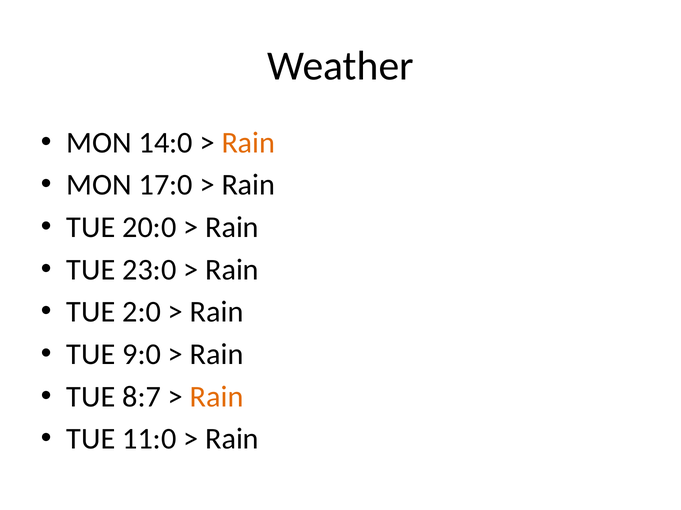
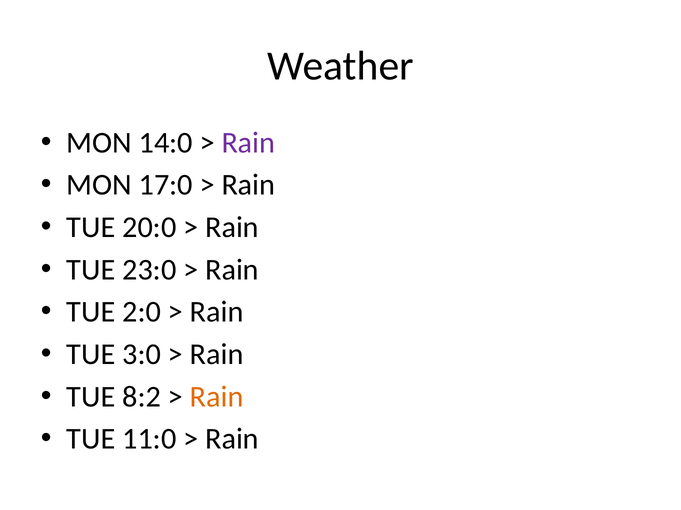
Rain colour: orange -> purple (248, 143)
9:0: 9:0 -> 3:0 (142, 355)
8:7: 8:7 -> 8:2 (142, 397)
